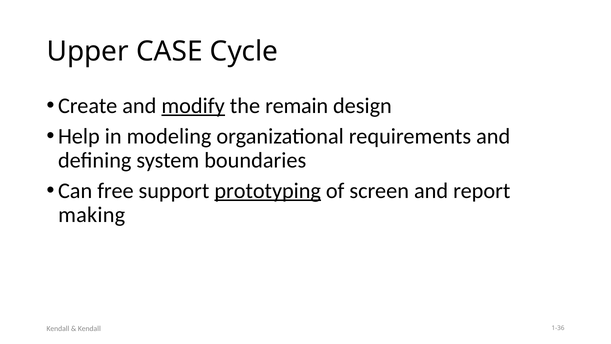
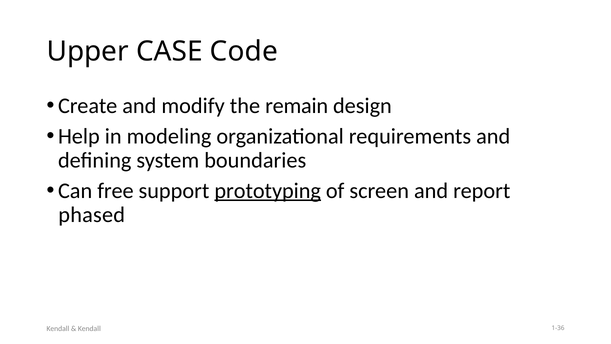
Cycle: Cycle -> Code (244, 51)
modify underline: present -> none (193, 106)
making: making -> phased (92, 215)
